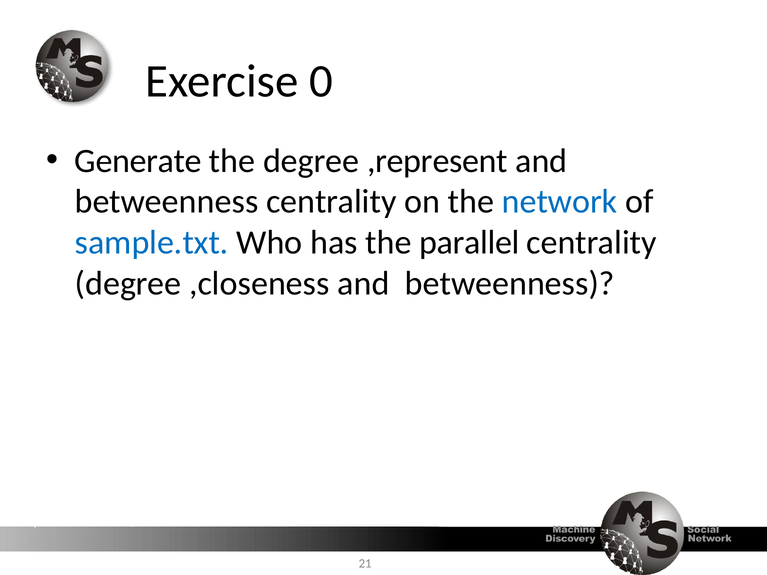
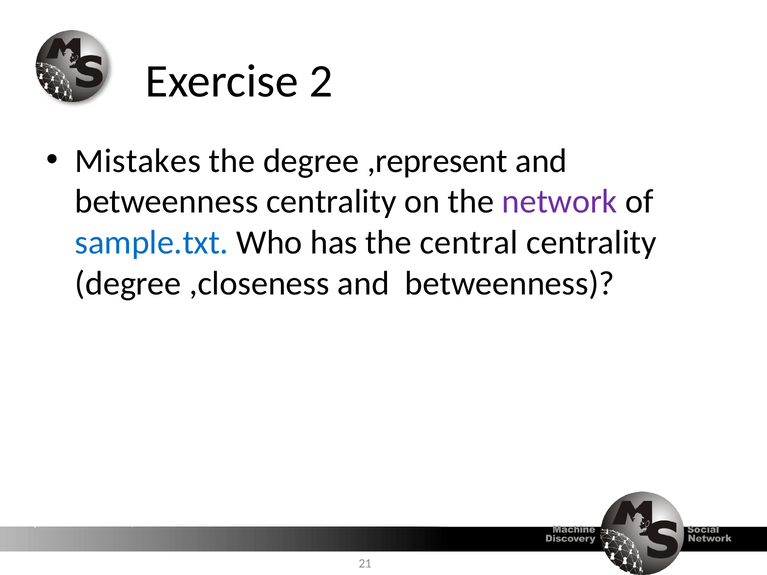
0: 0 -> 2 (321, 81)
Generate: Generate -> Mistakes (138, 161)
network colour: blue -> purple (560, 202)
parallel: parallel -> central (469, 243)
